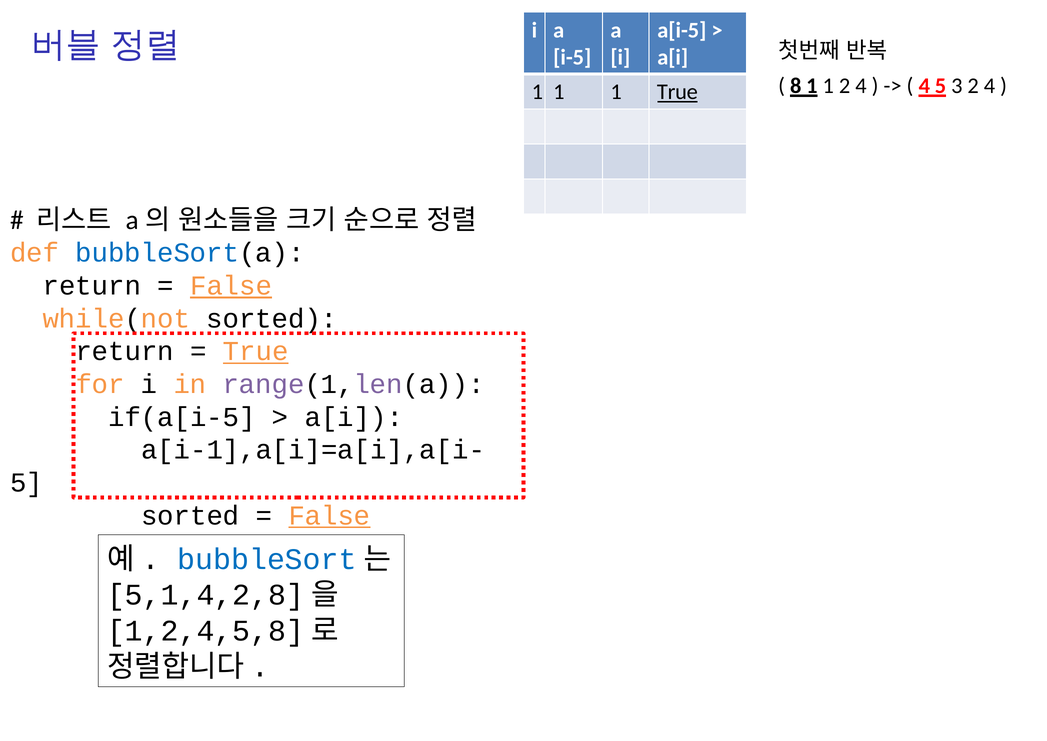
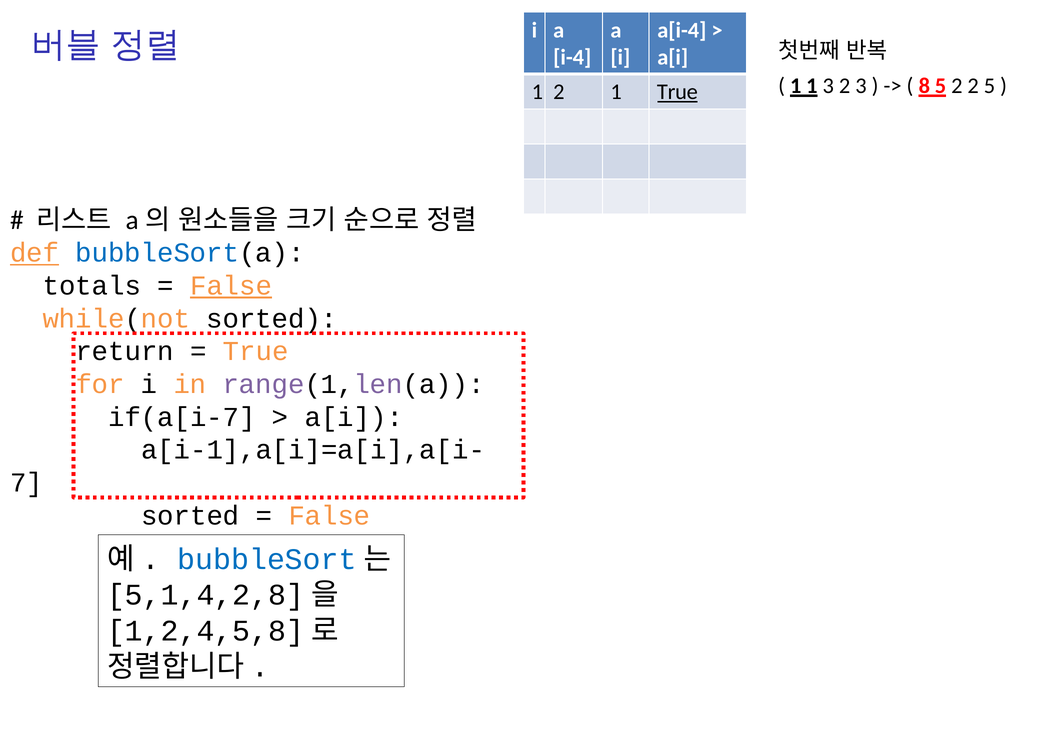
a[i-5: a[i-5 -> a[i-4 (682, 30)
i-5: i-5 -> i-4 (572, 57)
8: 8 -> 1 (796, 86)
1: 1 -> 3 (828, 86)
4: 4 -> 3 (861, 86)
4: 4 -> 8 (924, 86)
5 3: 3 -> 2 (957, 86)
4: 4 -> 5 (989, 86)
1: 1 -> 2 (559, 92)
def underline: none -> present (35, 253)
return: return -> totals (92, 286)
True underline: present -> none (256, 351)
if(a[i-5: if(a[i-5 -> if(a[i-7 (182, 417)
5: 5 -> 7 (26, 482)
False underline: present -> none (329, 515)
